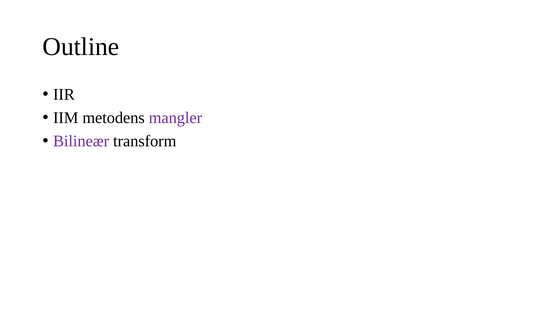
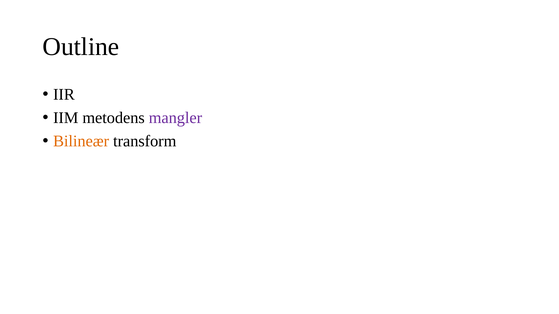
Bilineær colour: purple -> orange (81, 141)
